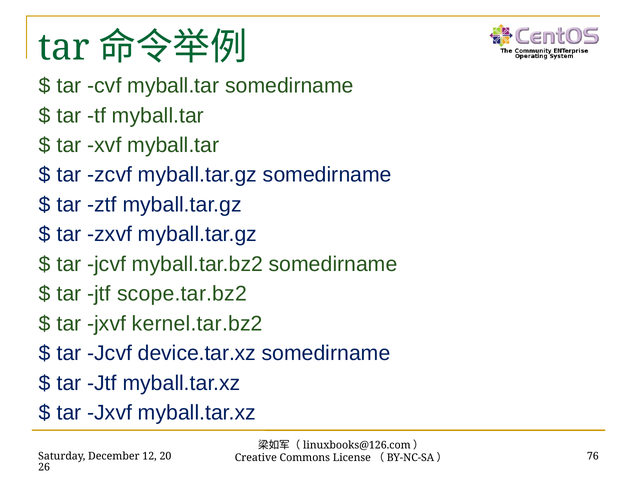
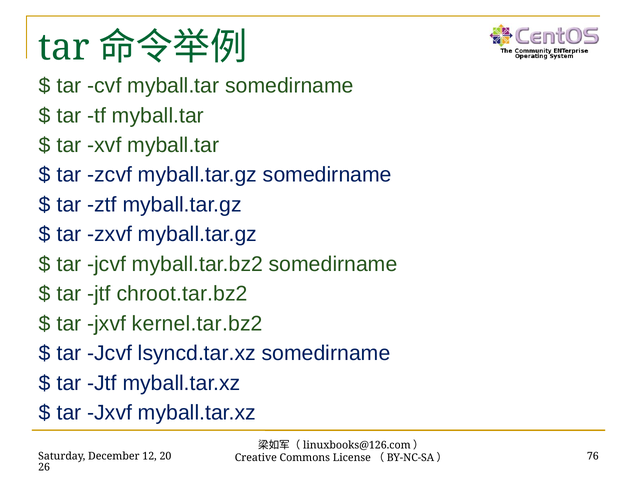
scope.tar.bz2: scope.tar.bz2 -> chroot.tar.bz2 (182, 294)
device.tar.xz: device.tar.xz -> lsyncd.tar.xz (197, 353)
